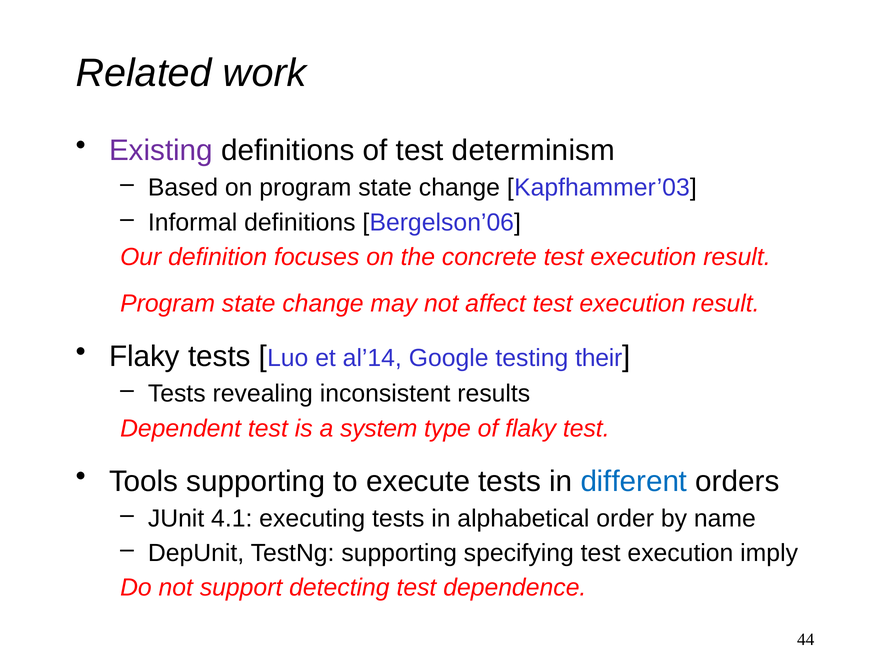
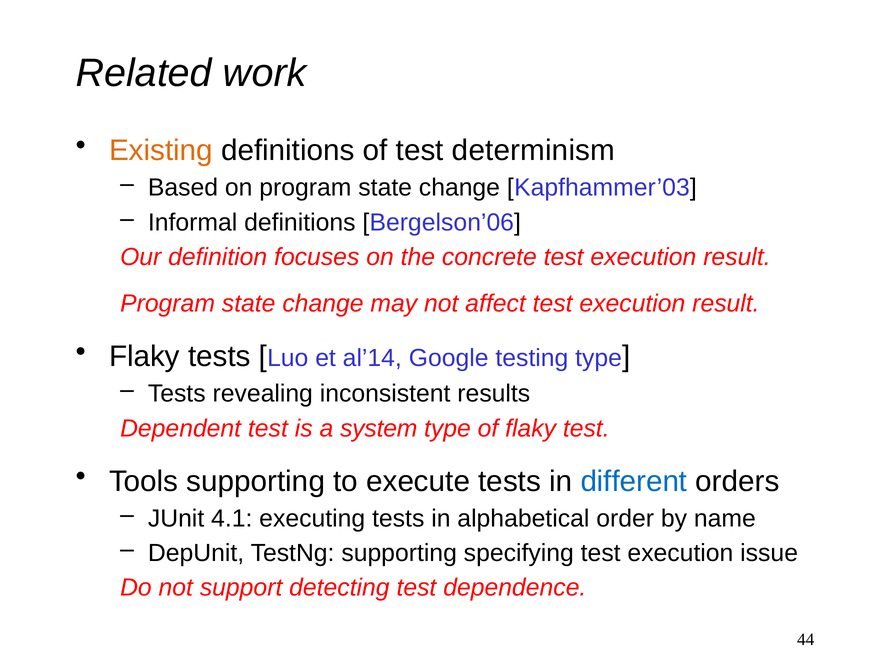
Existing colour: purple -> orange (161, 150)
testing their: their -> type (599, 358)
imply: imply -> issue (769, 553)
